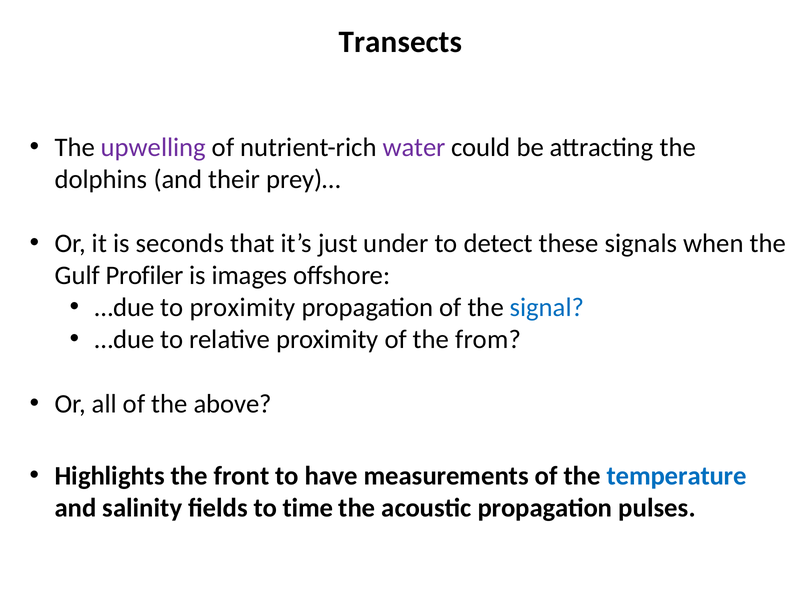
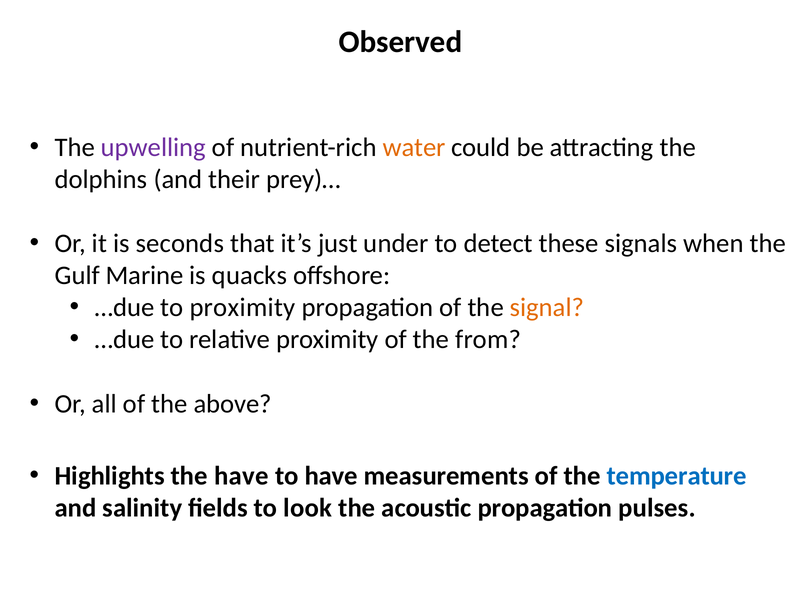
Transects: Transects -> Observed (401, 42)
water colour: purple -> orange (414, 147)
Profiler: Profiler -> Marine (145, 275)
images: images -> quacks (250, 275)
signal colour: blue -> orange (547, 307)
the front: front -> have (241, 476)
time: time -> look (308, 508)
